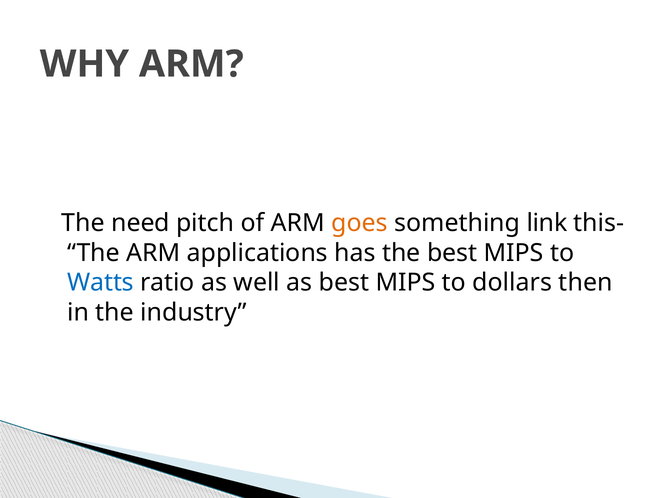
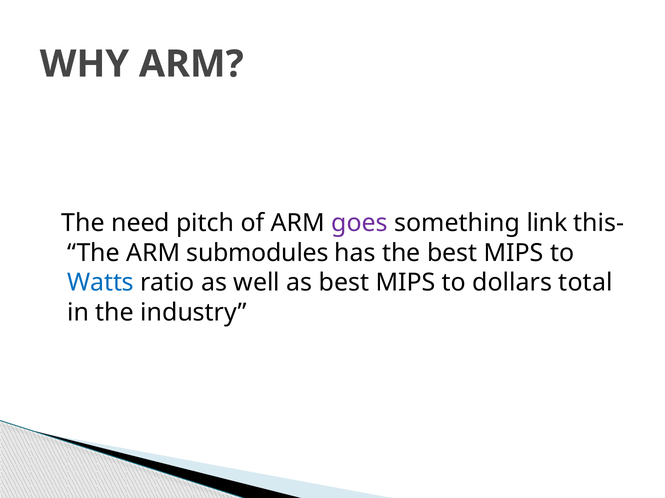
goes colour: orange -> purple (360, 223)
applications: applications -> submodules (257, 253)
then: then -> total (586, 283)
